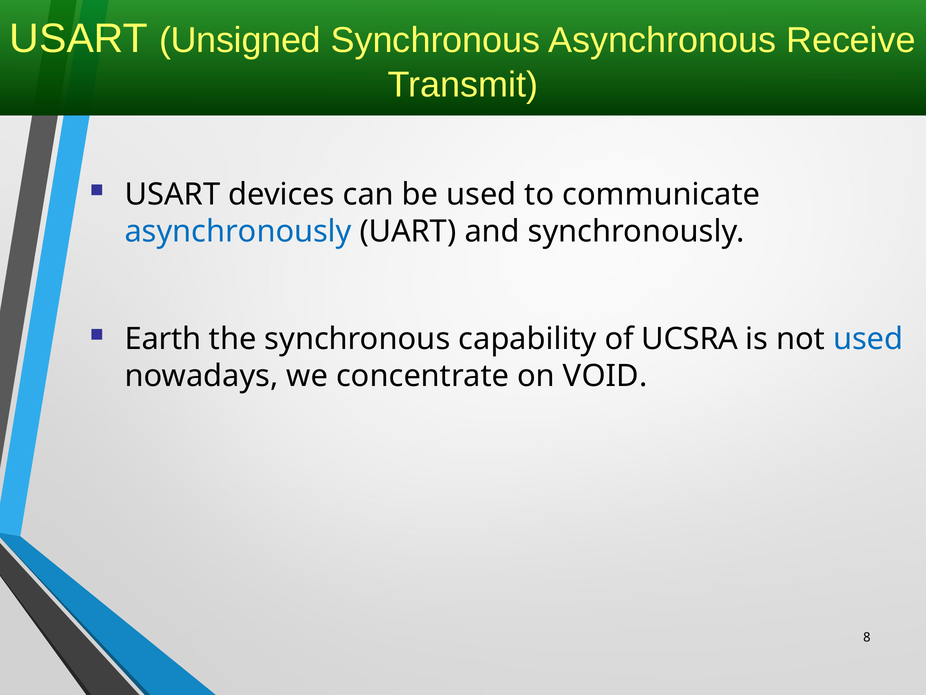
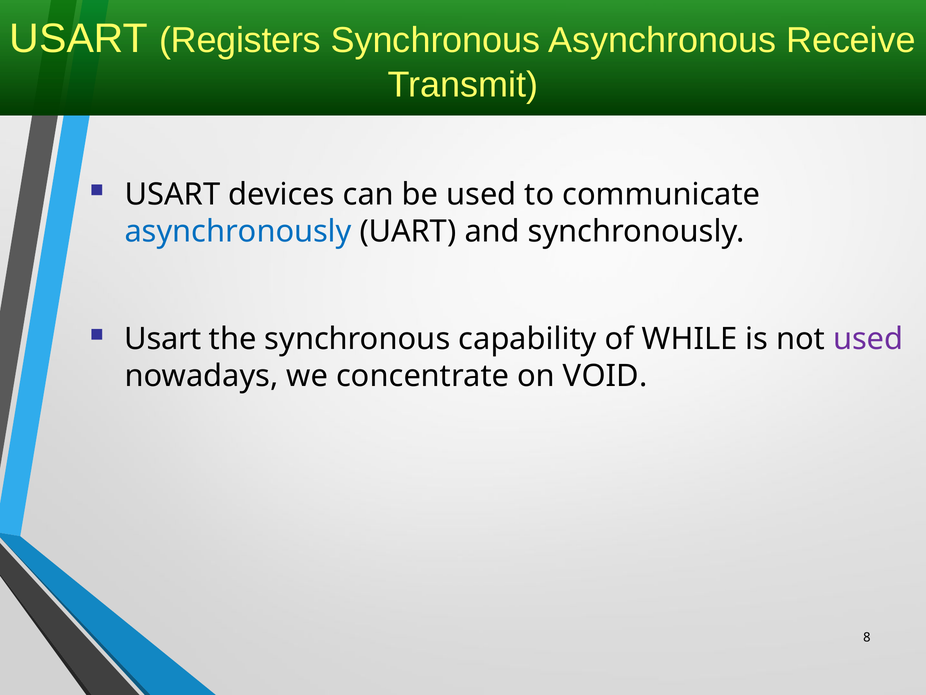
Unsigned: Unsigned -> Registers (240, 41)
Earth: Earth -> Usart (163, 339)
UCSRA: UCSRA -> WHILE (690, 339)
used colour: blue -> purple (868, 339)
